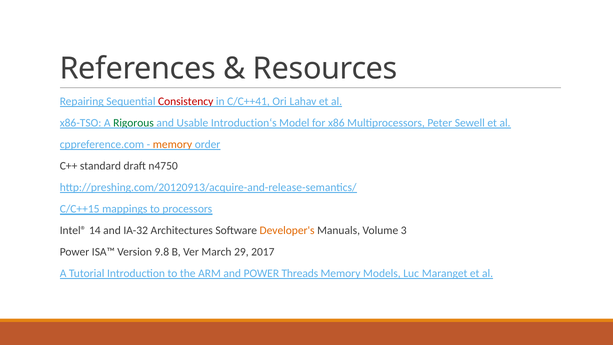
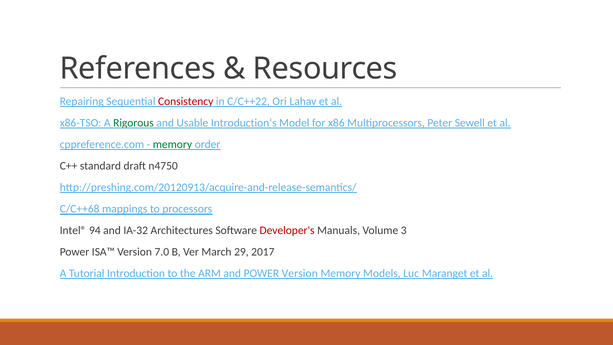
C/C++41: C/C++41 -> C/C++22 (248, 101)
memory colour: orange -> green (172, 145)
C/C++15: C/C++15 -> C/C++68 (80, 209)
14: 14 -> 94 (95, 230)
Developer's colour: orange -> red (287, 230)
9.8: 9.8 -> 7.0 (162, 252)
POWER Threads: Threads -> Version (300, 273)
